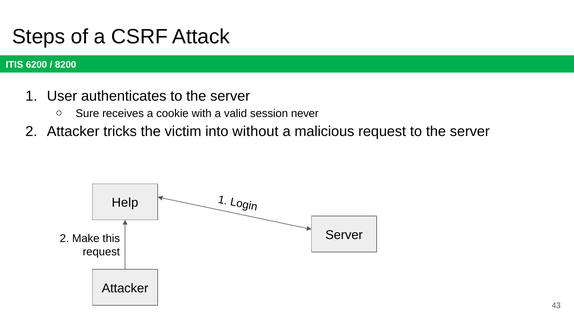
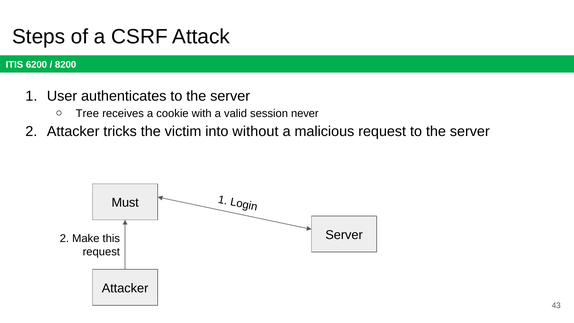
Sure: Sure -> Tree (87, 113)
Help: Help -> Must (125, 203)
